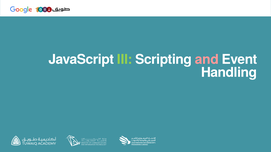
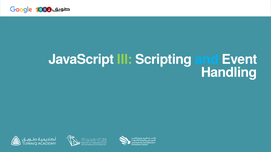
and colour: pink -> light blue (207, 60)
